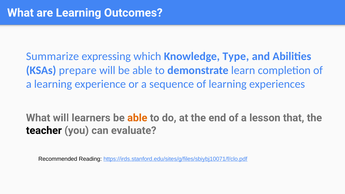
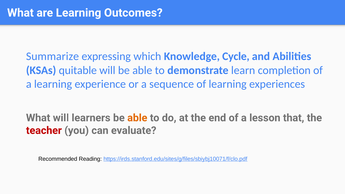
Type: Type -> Cycle (236, 56)
prepare: prepare -> quitable (78, 70)
teacher colour: black -> red (44, 131)
